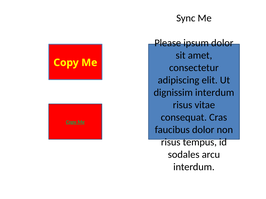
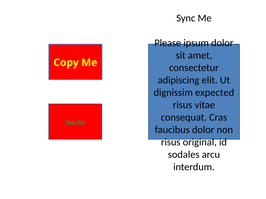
dignissim interdum: interdum -> expected (215, 93)
tempus: tempus -> original (200, 142)
